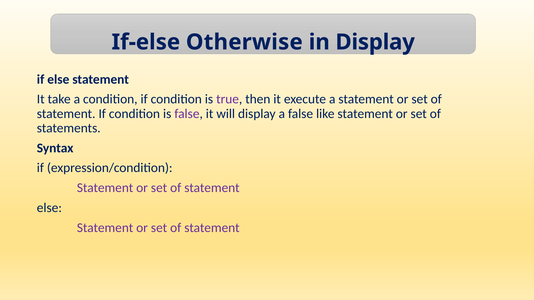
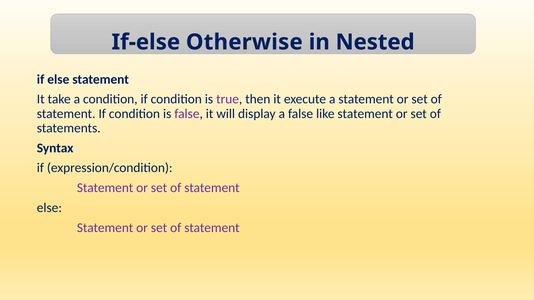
in Display: Display -> Nested (375, 42)
